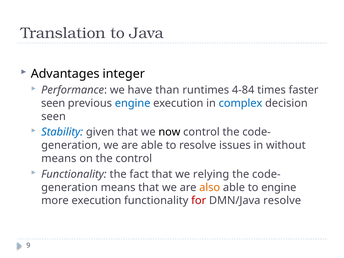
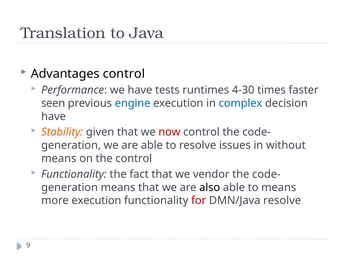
Advantages integer: integer -> control (124, 74)
than: than -> tests (167, 90)
4-84: 4-84 -> 4-30 (243, 90)
seen: seen -> have (54, 117)
Stability colour: blue -> orange (62, 132)
now colour: black -> red (169, 132)
relying: relying -> vendor (211, 174)
also colour: orange -> black (210, 187)
to engine: engine -> means (279, 187)
